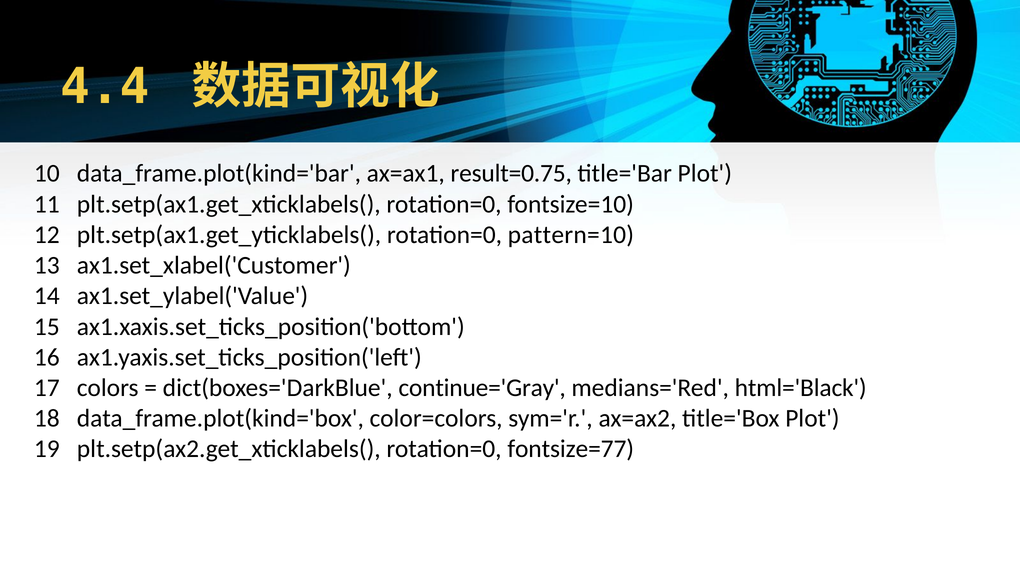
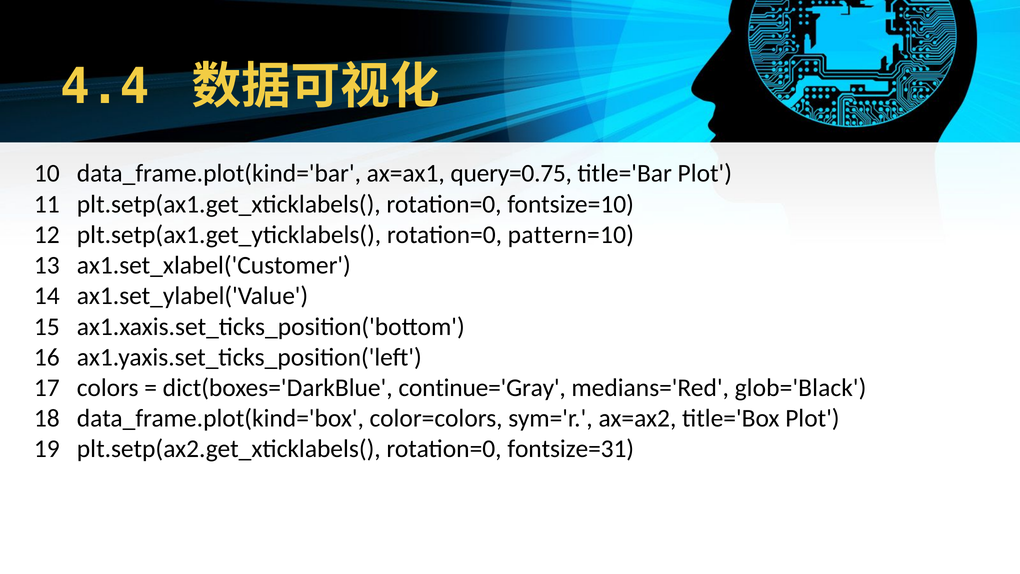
result=0.75: result=0.75 -> query=0.75 (511, 173)
html='Black: html='Black -> glob='Black (801, 388)
fontsize=77: fontsize=77 -> fontsize=31 (571, 449)
